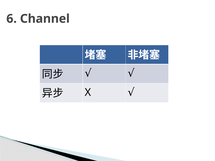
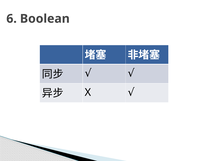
Channel: Channel -> Boolean (45, 19)
